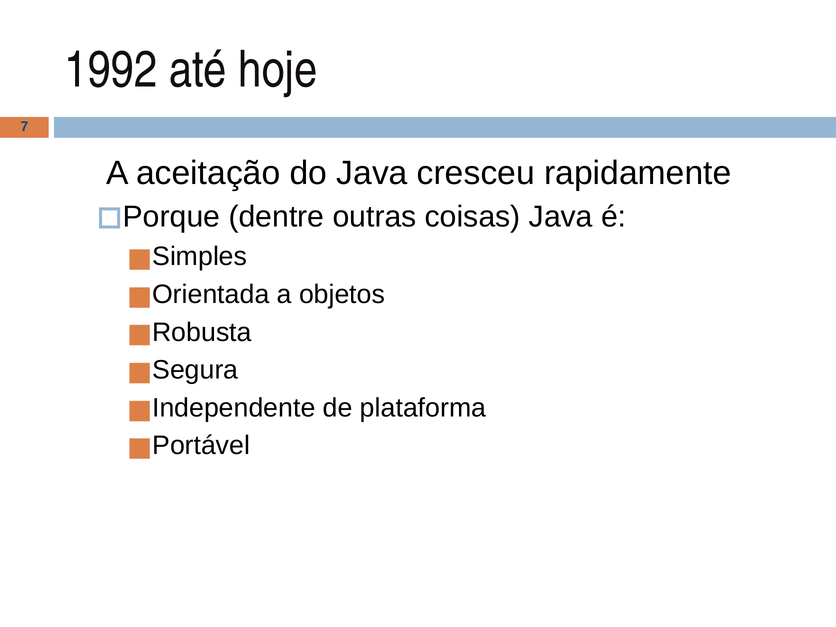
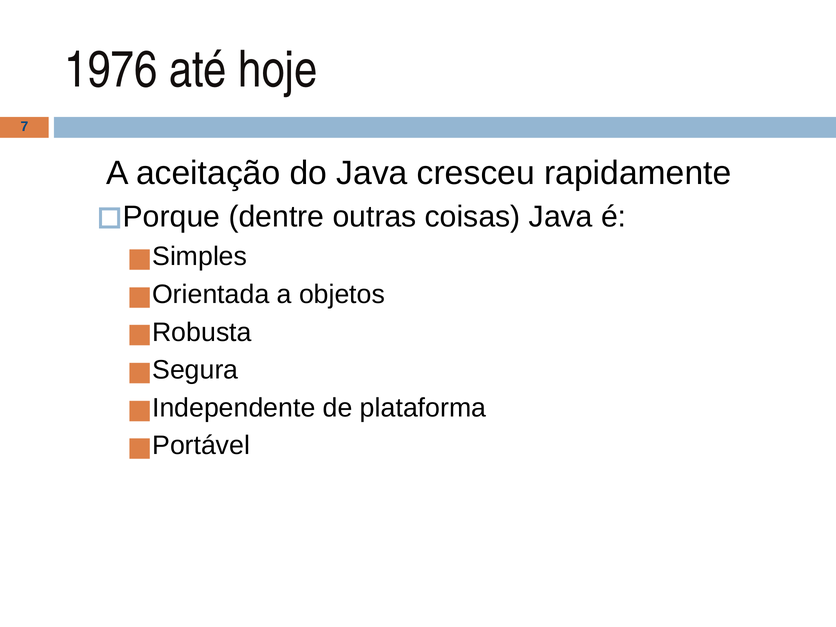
1992: 1992 -> 1976 (111, 70)
